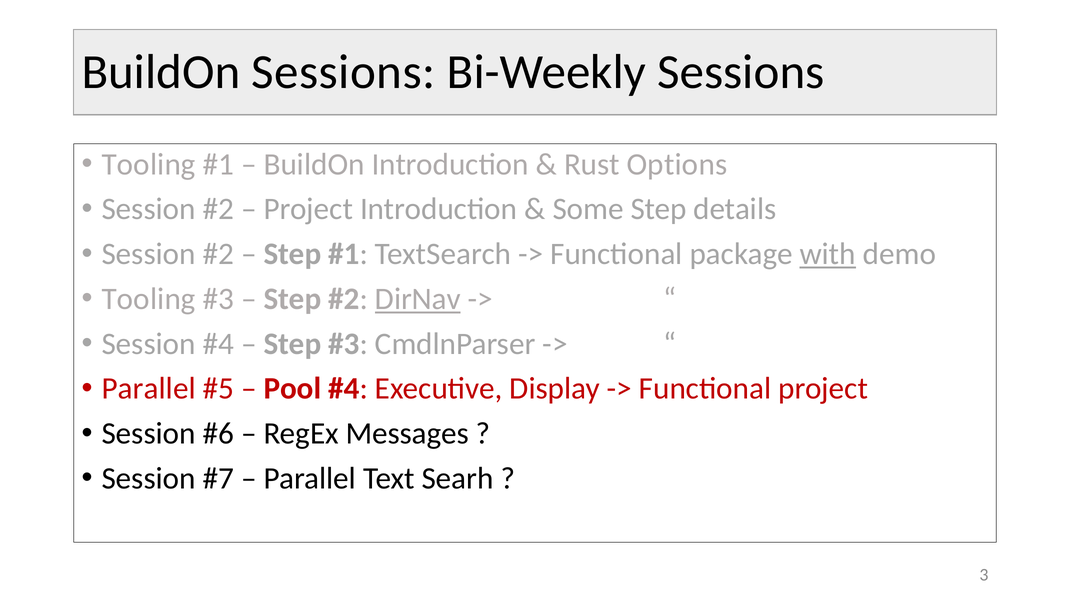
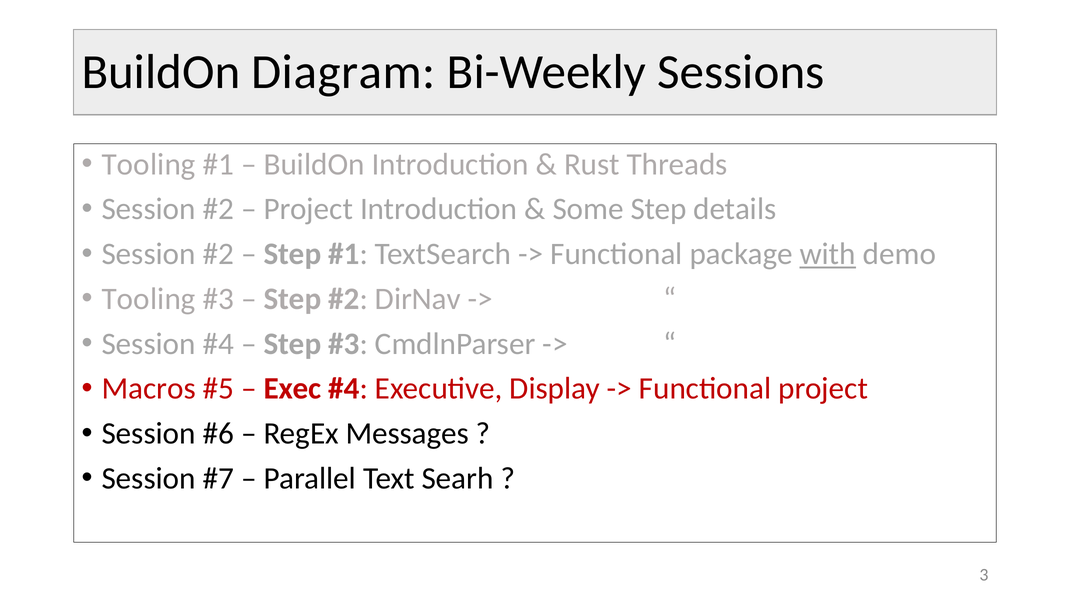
BuildOn Sessions: Sessions -> Diagram (343, 72)
Options: Options -> Threads (677, 164)
DirNav underline: present -> none (418, 299)
Parallel: Parallel -> Macros (149, 389)
Pool: Pool -> Exec (293, 389)
